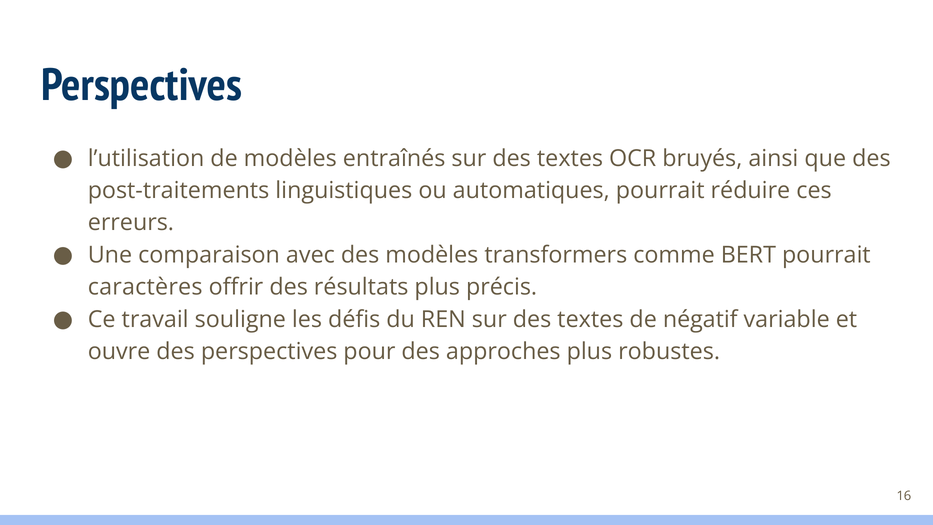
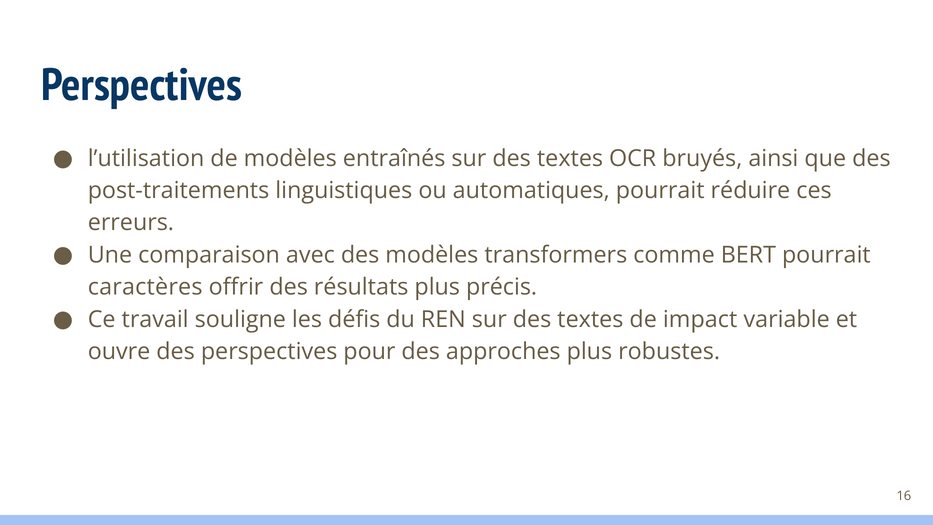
négatif: négatif -> impact (700, 319)
